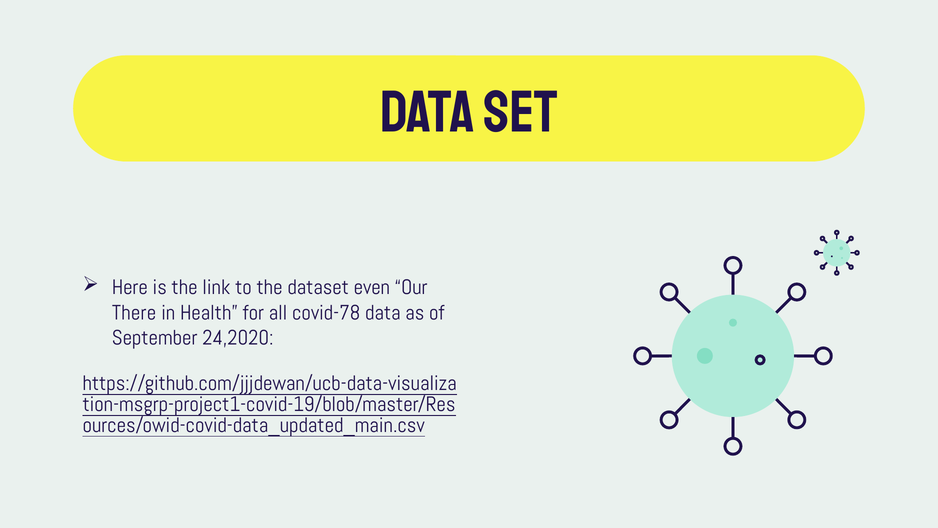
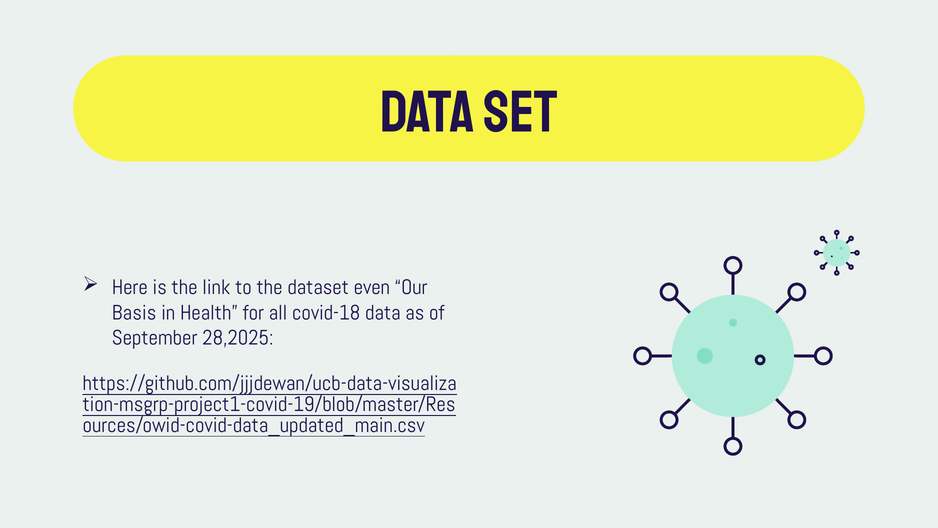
There: There -> Basis (134, 312)
covid-78: covid-78 -> covid-18 (326, 312)
24,2020: 24,2020 -> 28,2025 (238, 337)
